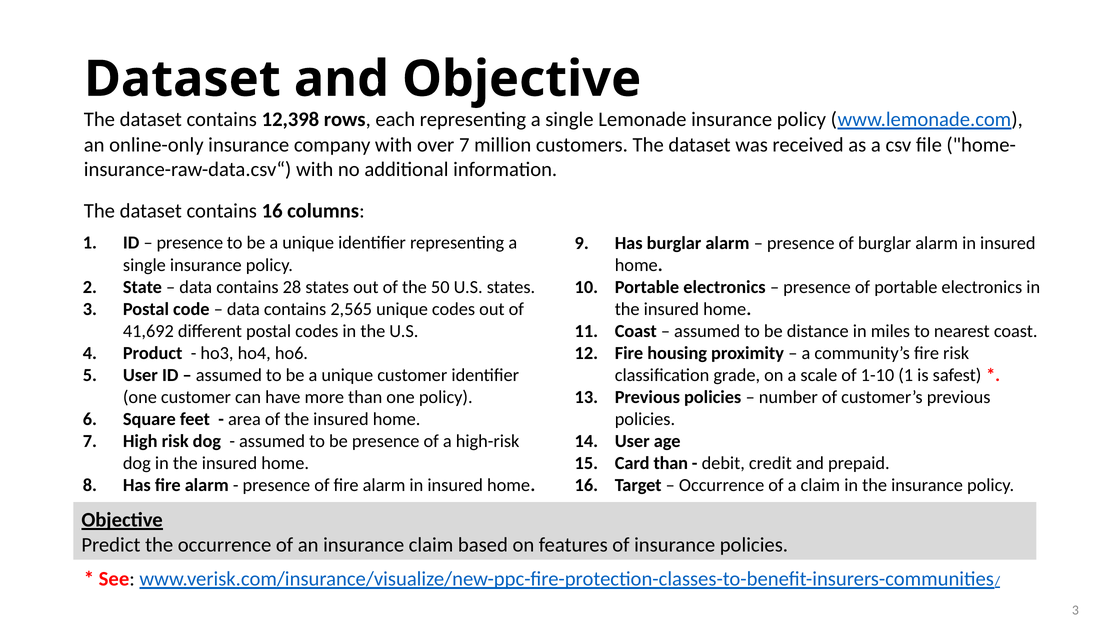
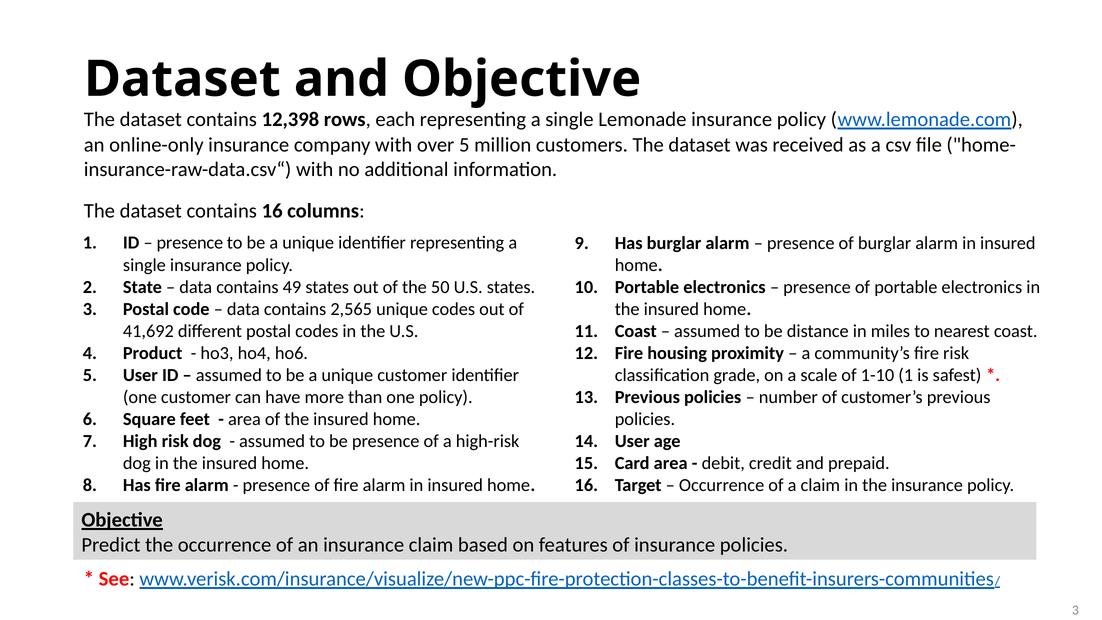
over 7: 7 -> 5 (464, 145)
28: 28 -> 49 (292, 287)
Card than: than -> area (671, 463)
